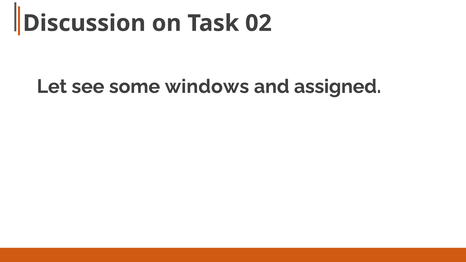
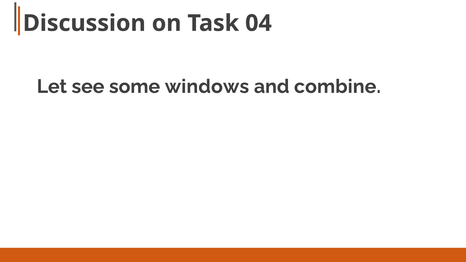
02: 02 -> 04 (258, 23)
assigned: assigned -> combine (337, 87)
